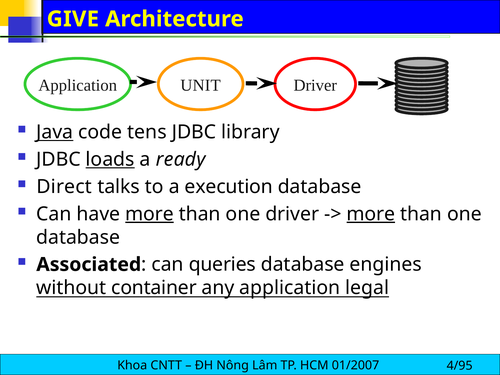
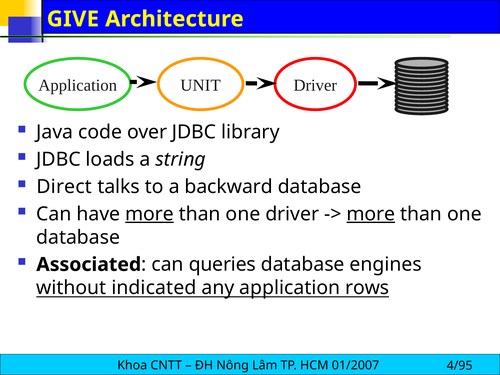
Java underline: present -> none (55, 132)
tens: tens -> over (147, 132)
loads underline: present -> none (110, 159)
ready: ready -> string (181, 159)
execution: execution -> backward (229, 187)
container: container -> indicated (154, 288)
legal: legal -> rows (367, 288)
